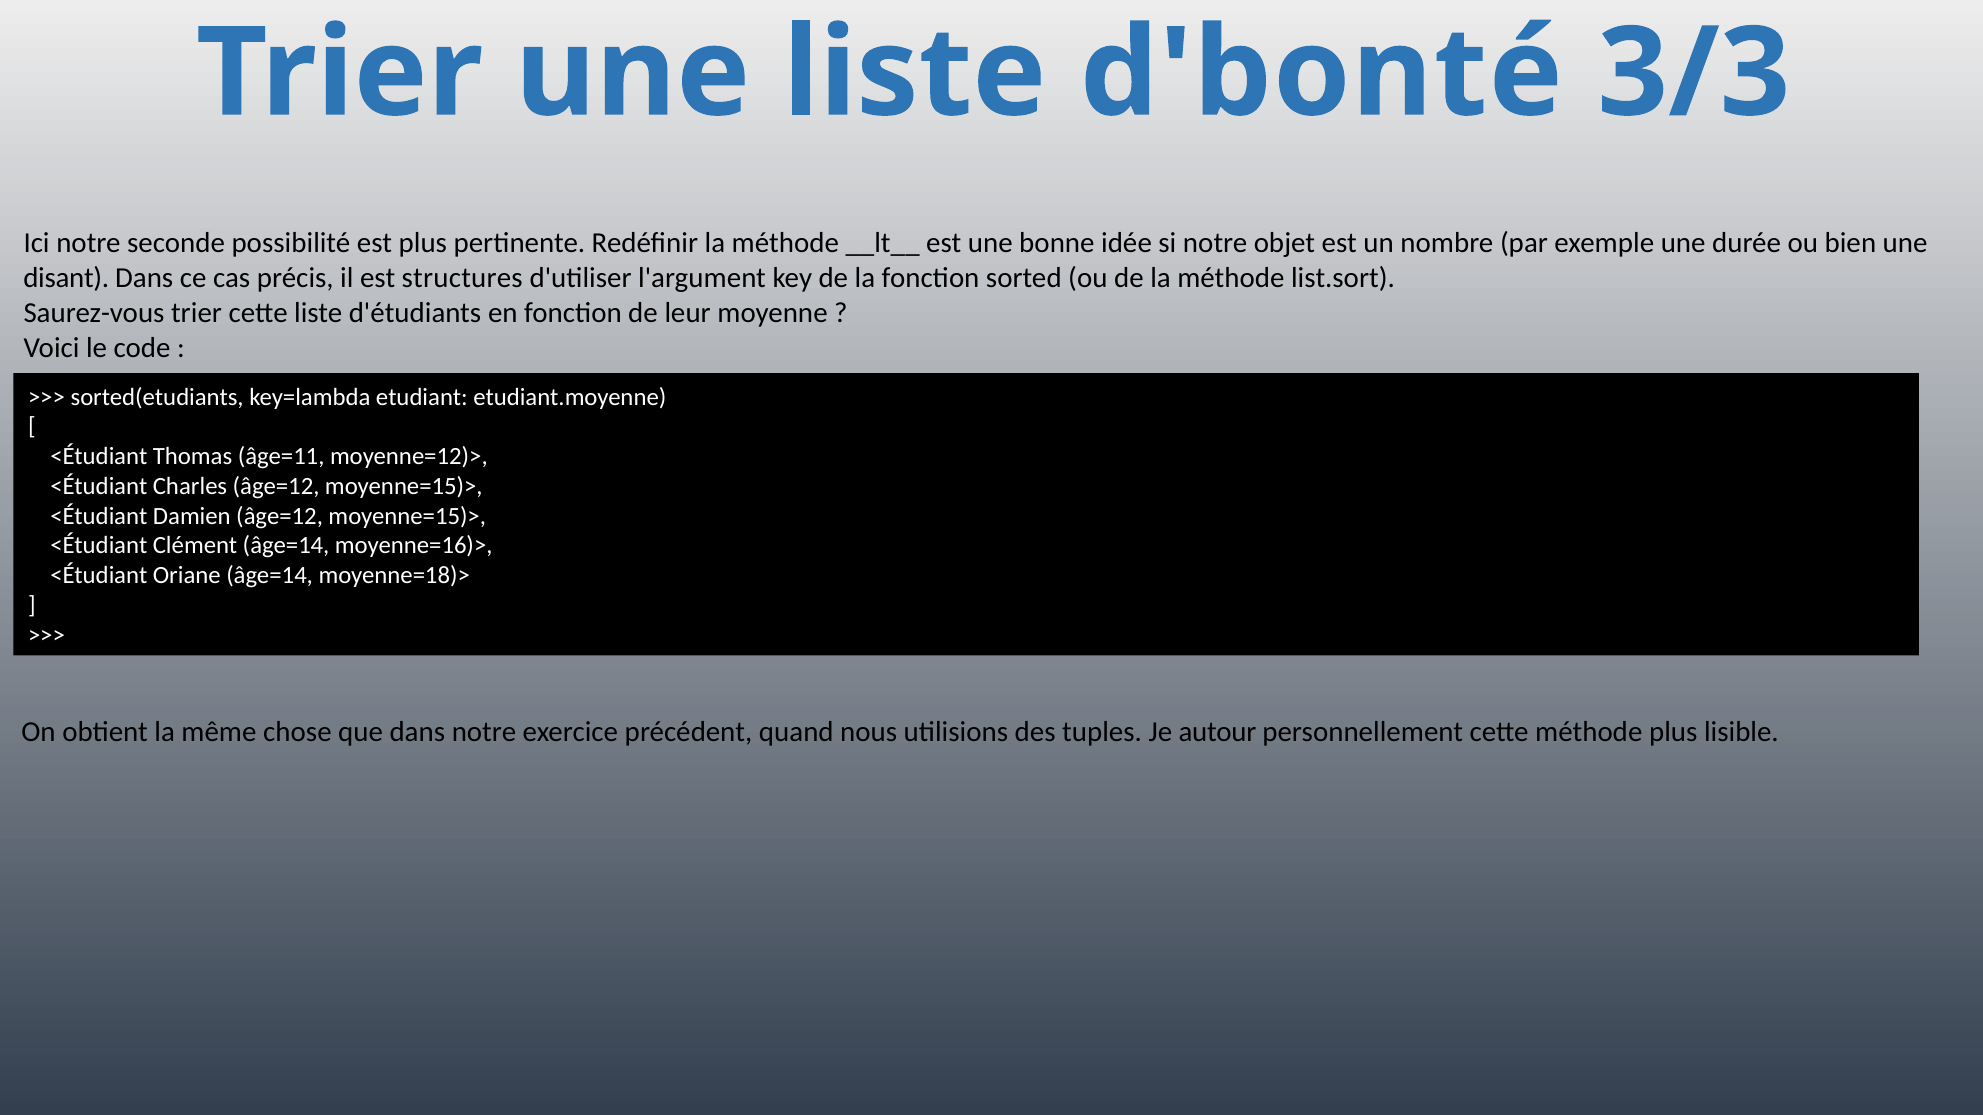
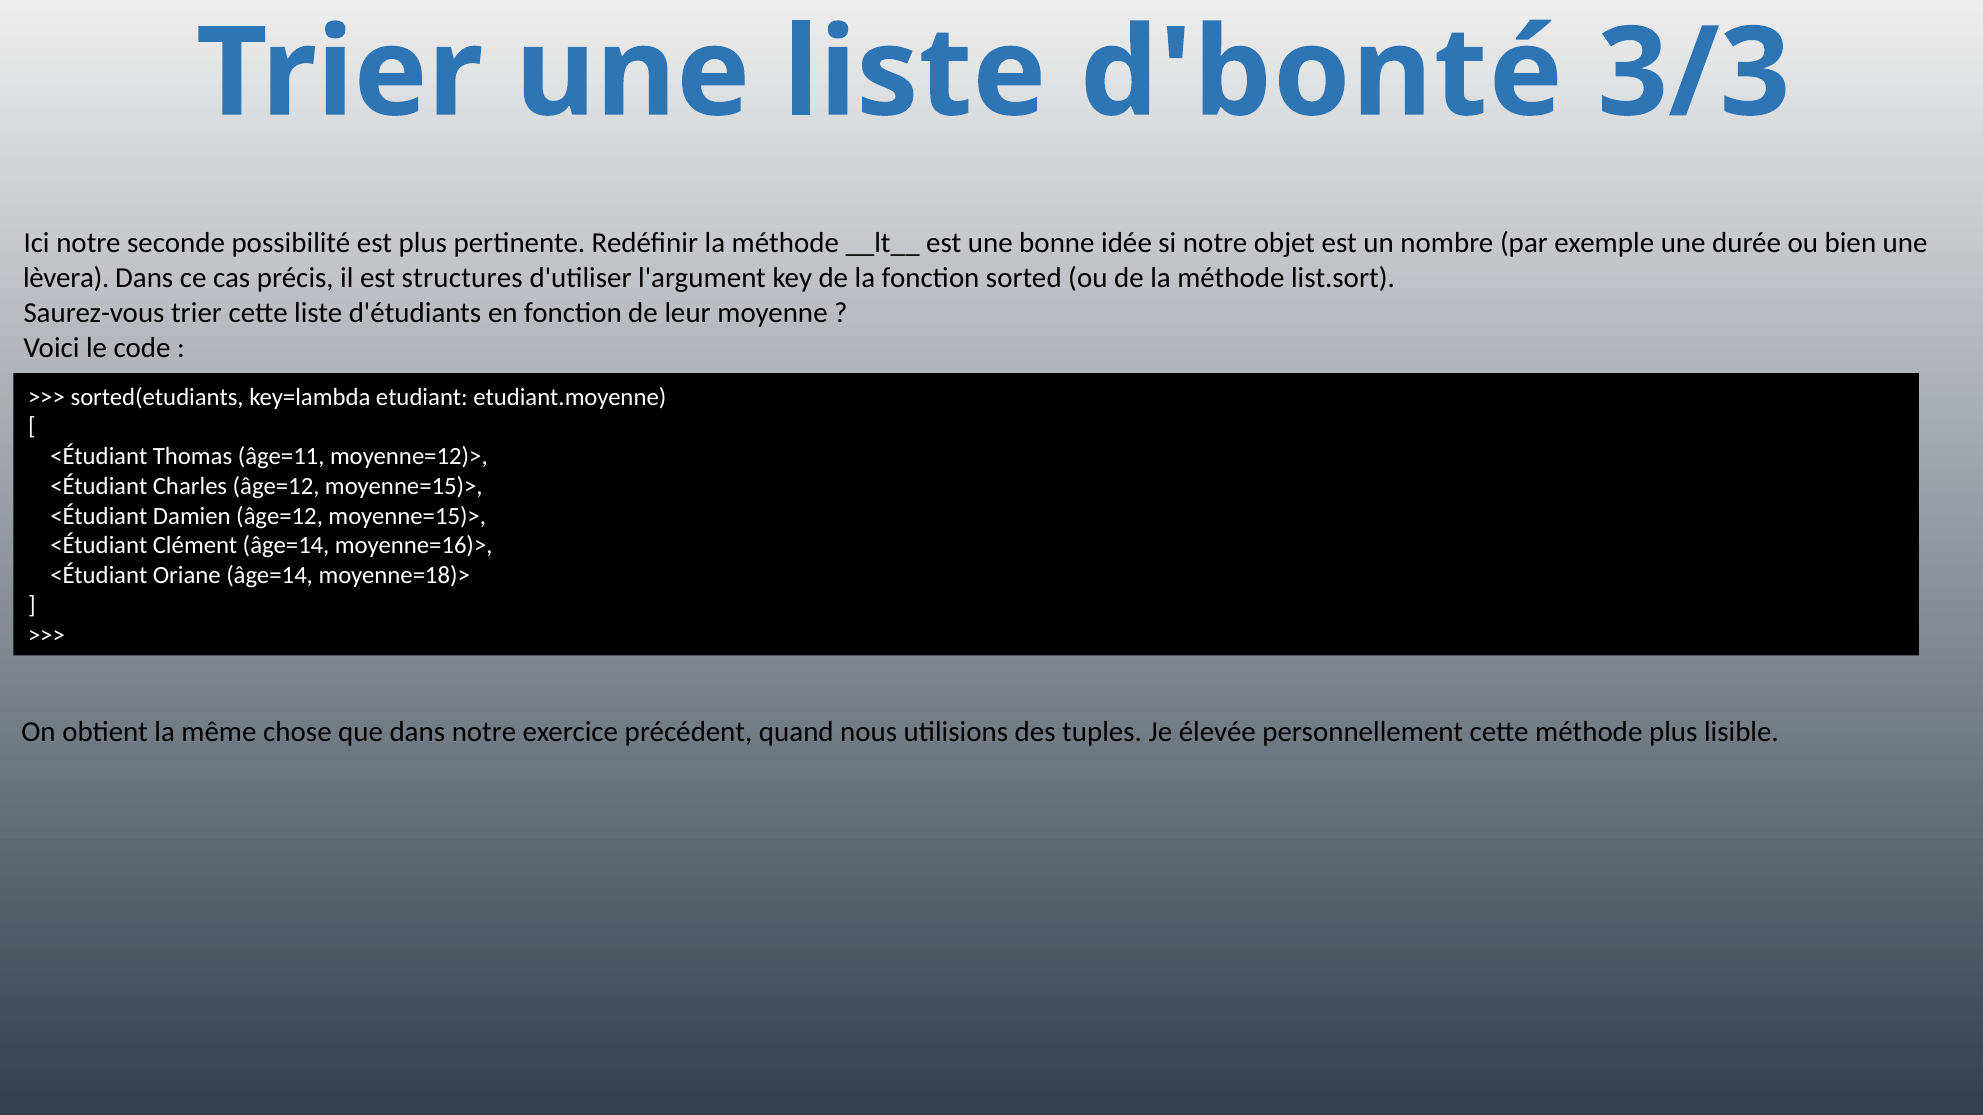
disant: disant -> lèvera (66, 278)
autour: autour -> élevée (1217, 732)
